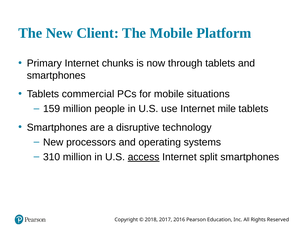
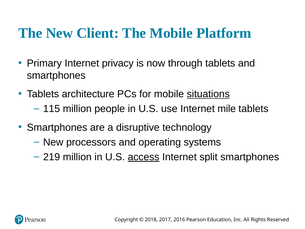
chunks: chunks -> privacy (118, 63)
commercial: commercial -> architecture (88, 94)
situations underline: none -> present (208, 94)
159: 159 -> 115 (52, 109)
310: 310 -> 219 (52, 157)
